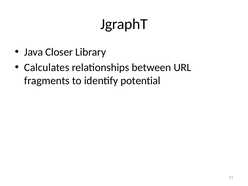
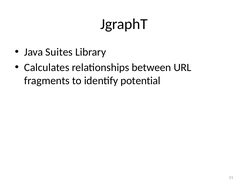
Closer: Closer -> Suites (59, 52)
